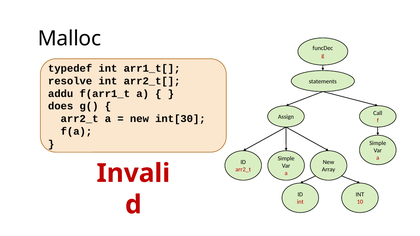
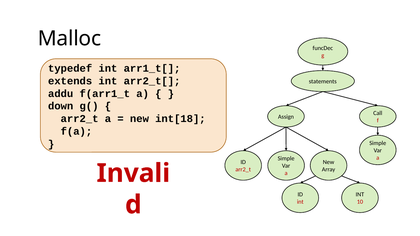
resolve: resolve -> extends (70, 81)
does: does -> down (61, 106)
int[30: int[30 -> int[18 (180, 119)
